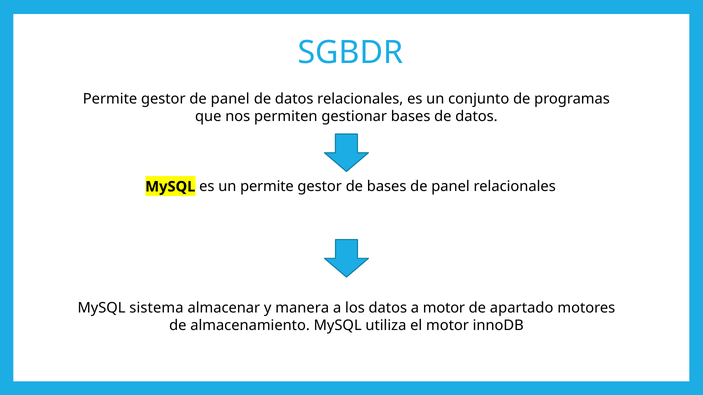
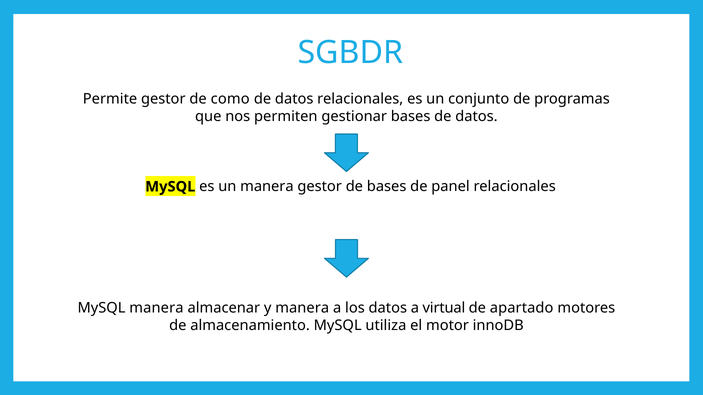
gestor de panel: panel -> como (230, 99)
un permite: permite -> manera (267, 187)
MySQL sistema: sistema -> manera (156, 308)
a motor: motor -> virtual (444, 308)
